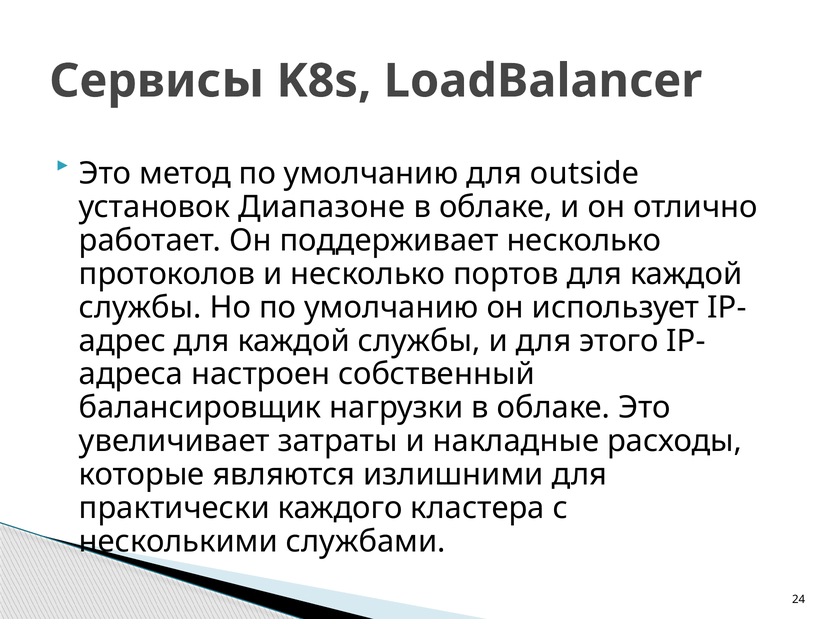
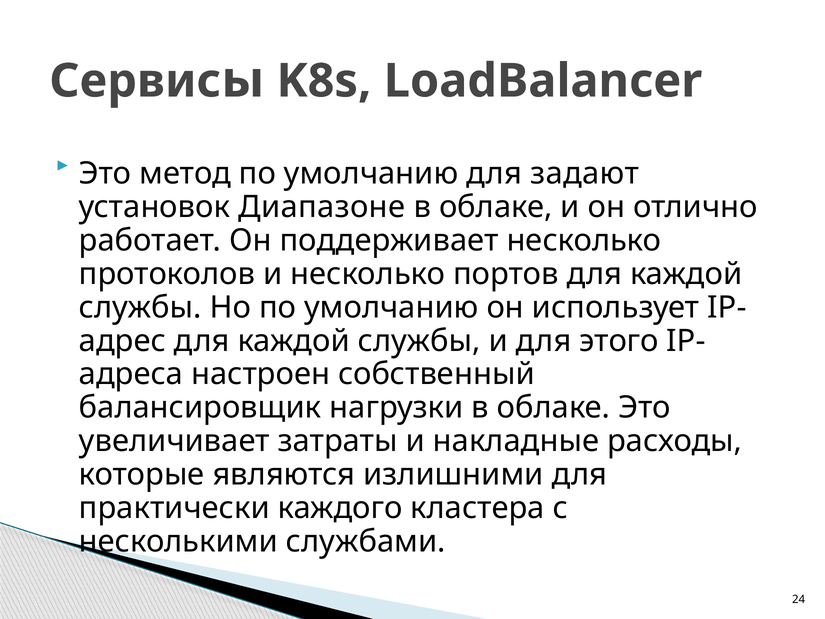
outside: outside -> задают (585, 173)
